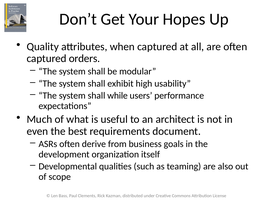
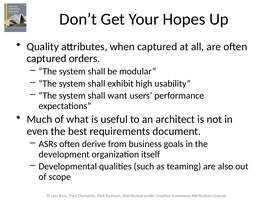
while: while -> want (117, 96)
